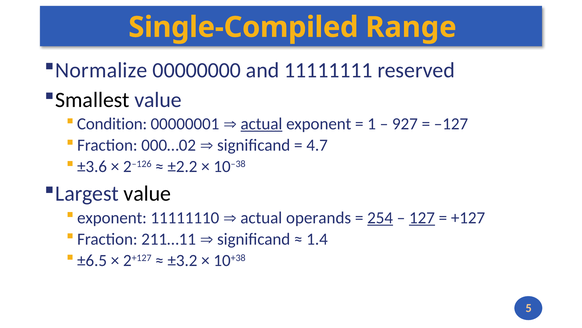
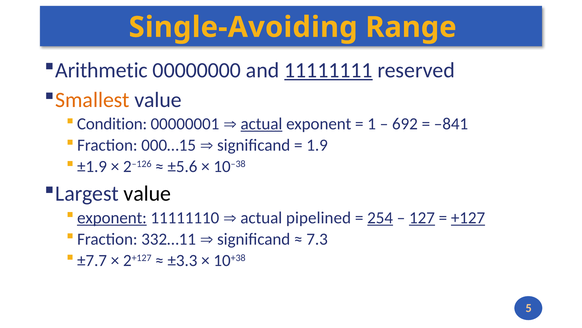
Single-Compiled: Single-Compiled -> Single-Avoiding (243, 27)
Normalize: Normalize -> Arithmetic (102, 70)
11111111 underline: none -> present (328, 70)
Smallest colour: black -> orange (92, 100)
927: 927 -> 692 (405, 124)
–127: –127 -> –841 (451, 124)
000…02: 000…02 -> 000…15 (169, 145)
4.7: 4.7 -> 1.9 (317, 145)
±3.6: ±3.6 -> ±1.9 (92, 166)
±2.2: ±2.2 -> ±5.6 (182, 166)
exponent underline: none -> present (112, 217)
operands: operands -> pipelined (319, 217)
+127 underline: none -> present (468, 217)
211…11: 211…11 -> 332…11 (169, 239)
1.4: 1.4 -> 7.3 (317, 239)
±6.5: ±6.5 -> ±7.7 (92, 260)
±3.2: ±3.2 -> ±3.3 (182, 260)
